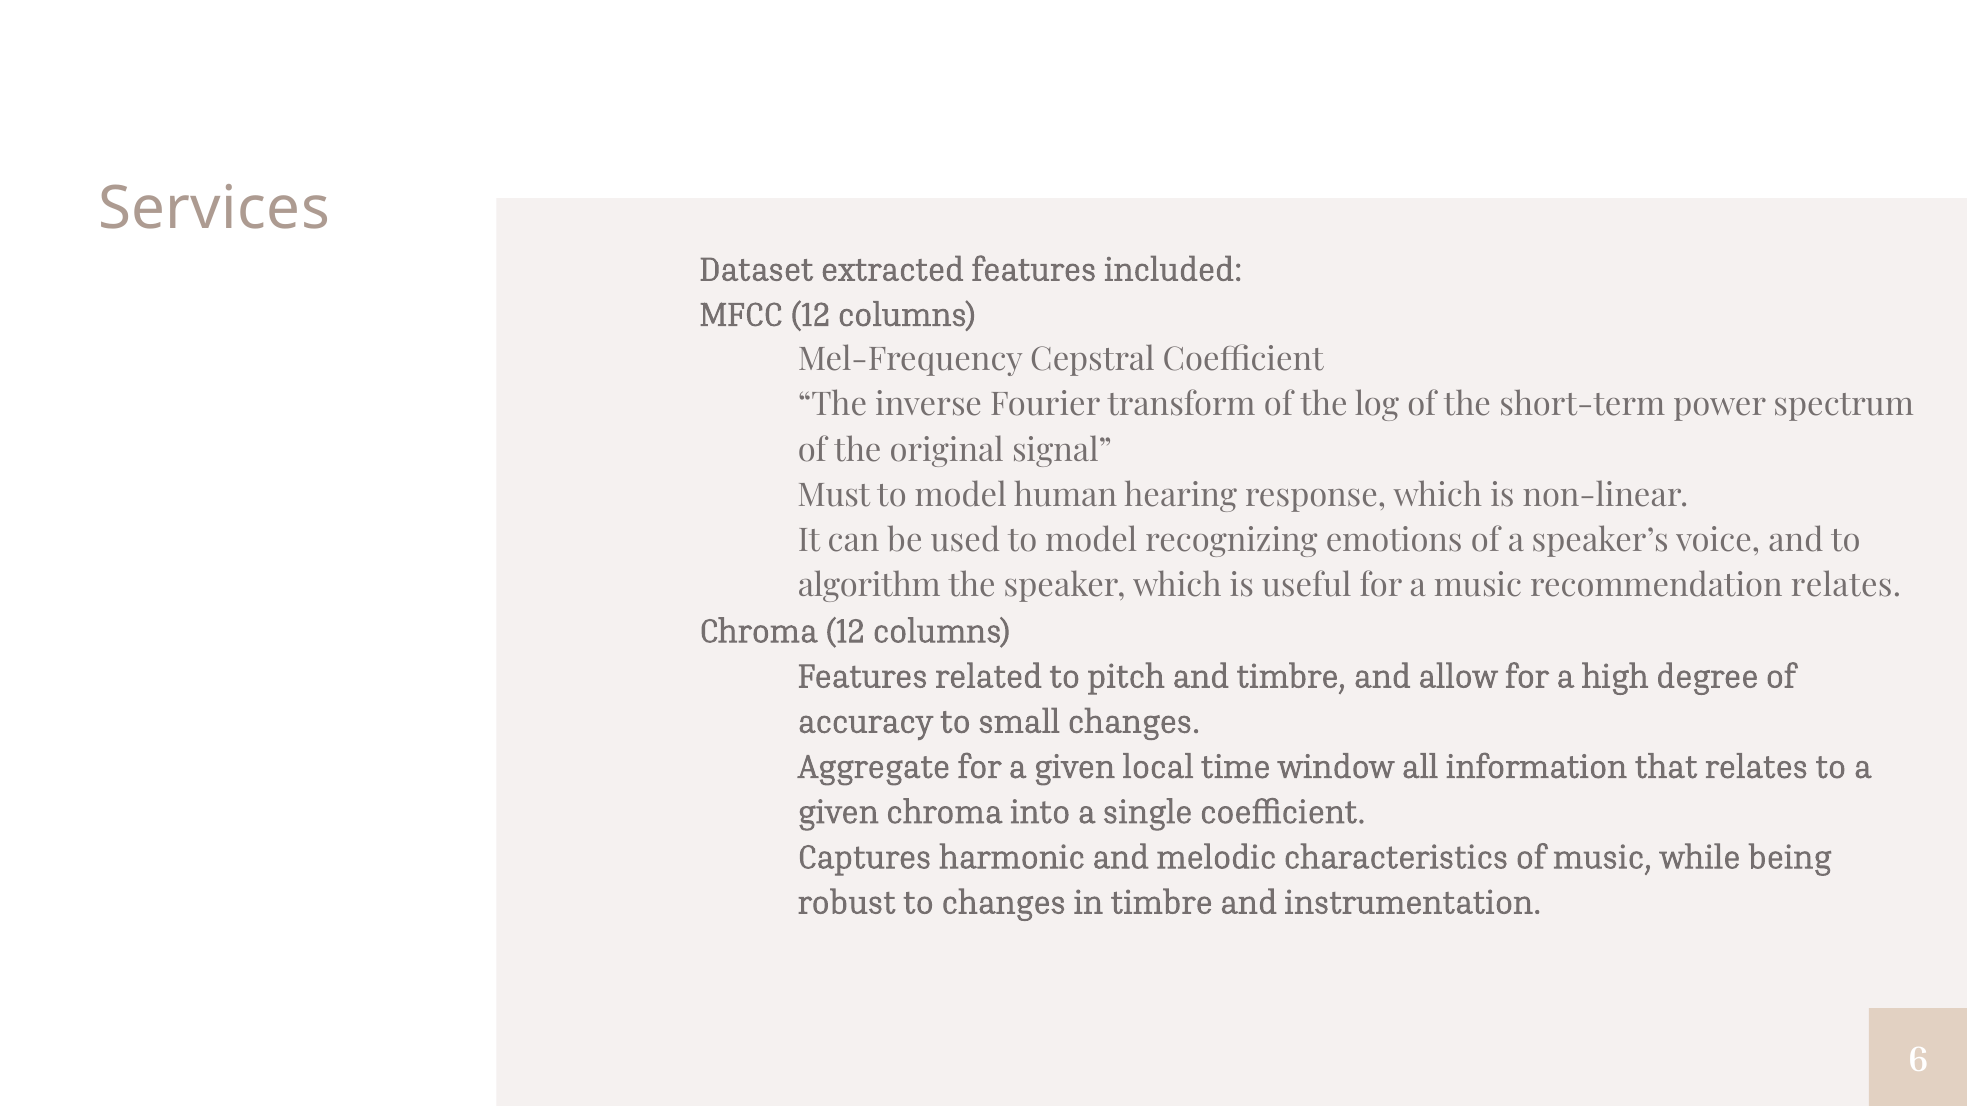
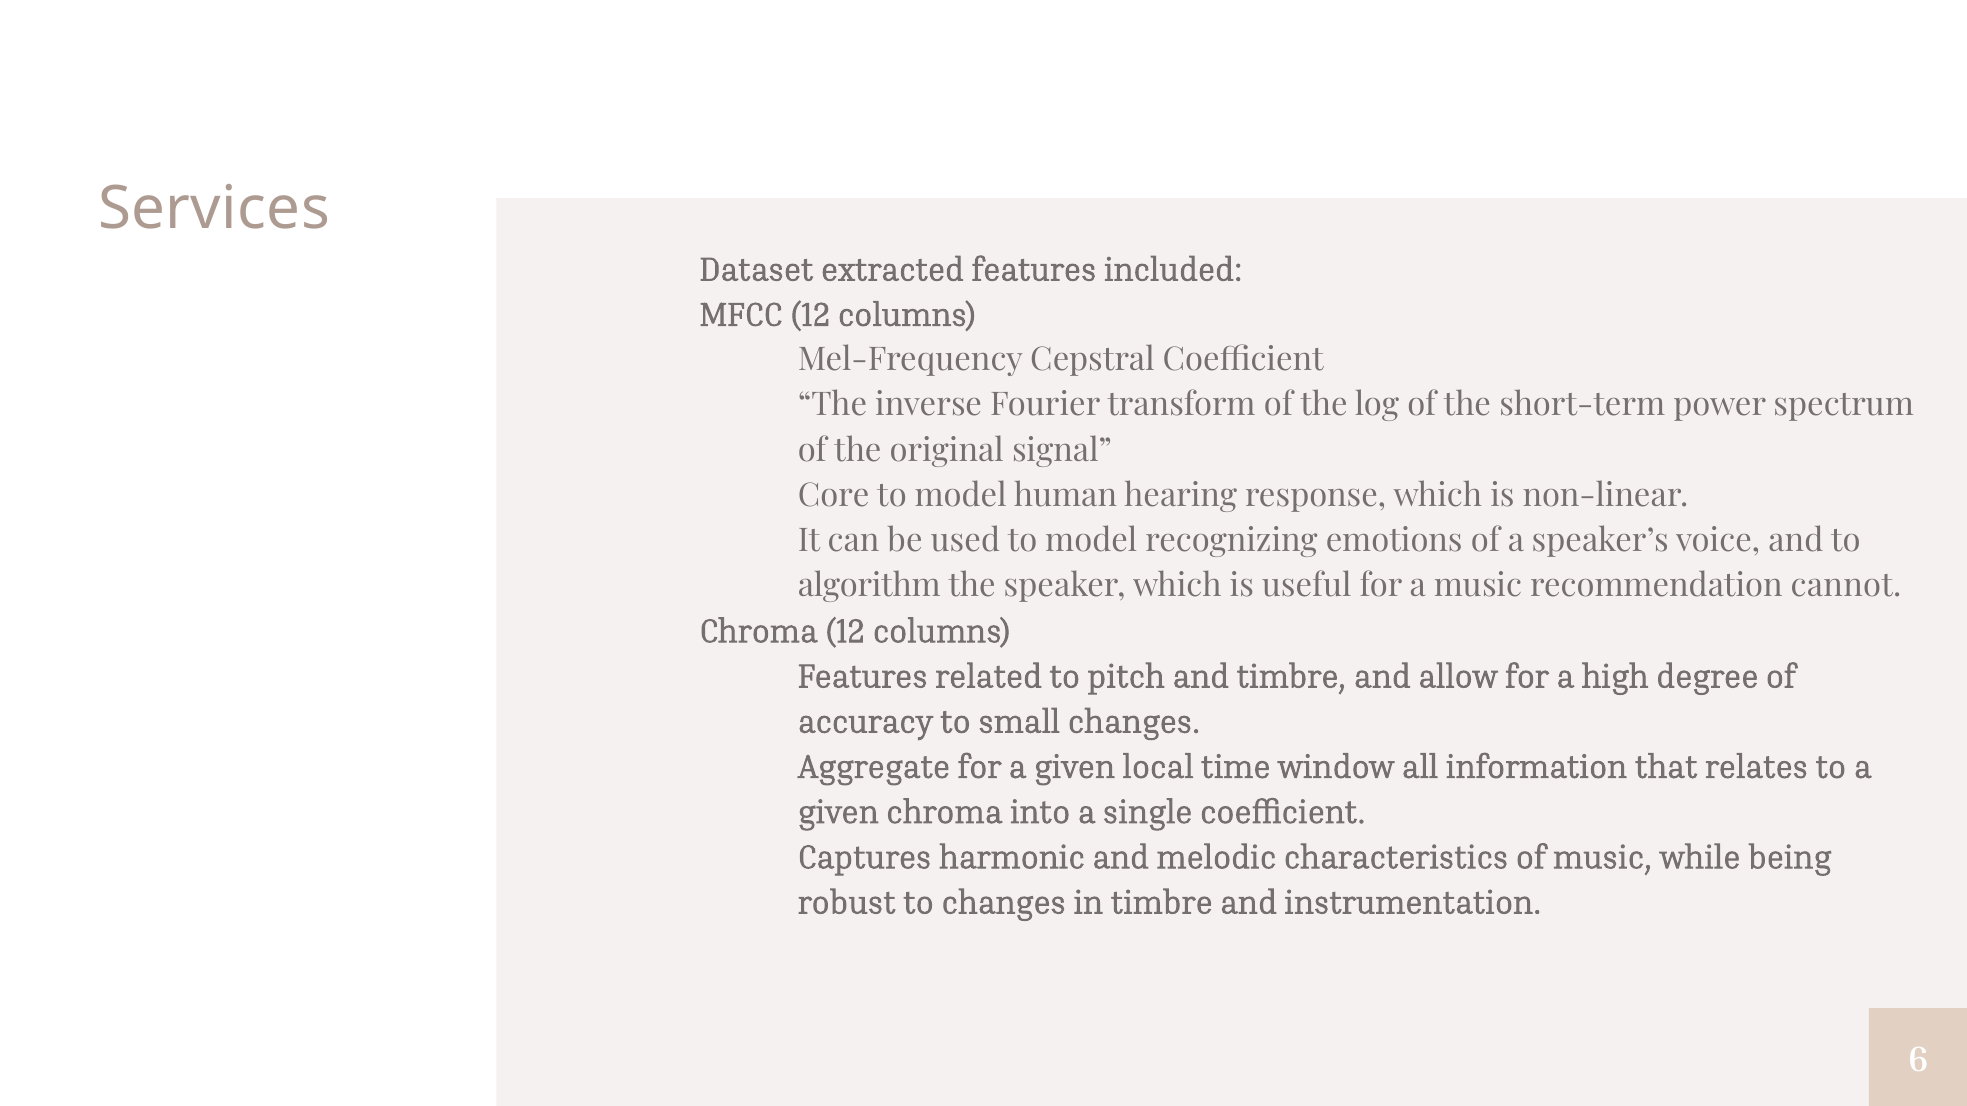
Must: Must -> Core (834, 496)
recommendation relates: relates -> cannot (1846, 586)
